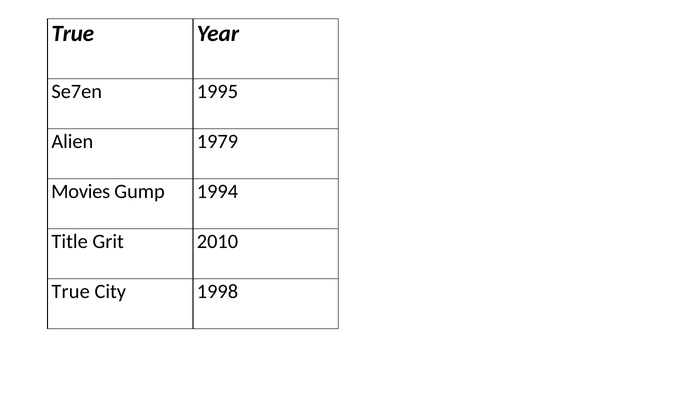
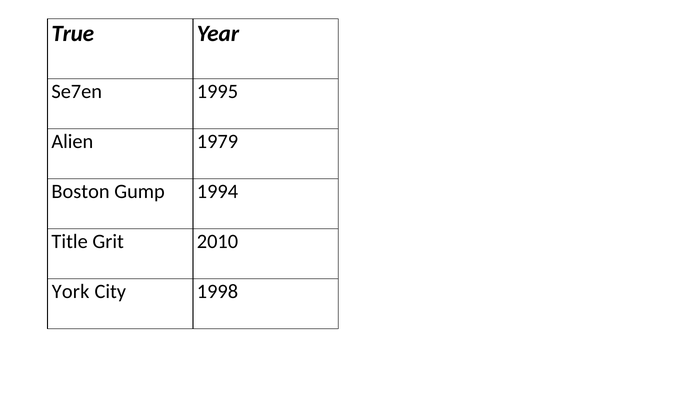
Movies: Movies -> Boston (81, 191)
True: True -> York (71, 291)
